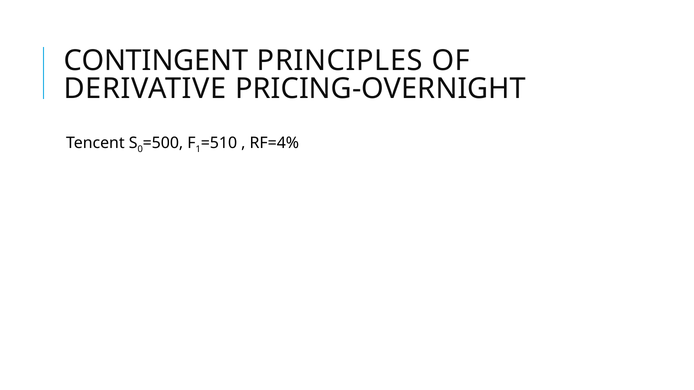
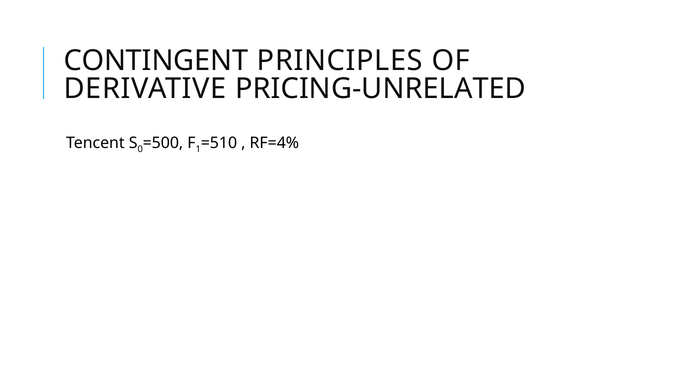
PRICING-OVERNIGHT: PRICING-OVERNIGHT -> PRICING-UNRELATED (381, 89)
